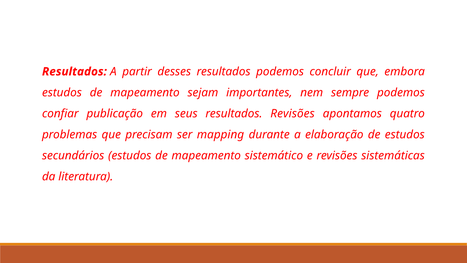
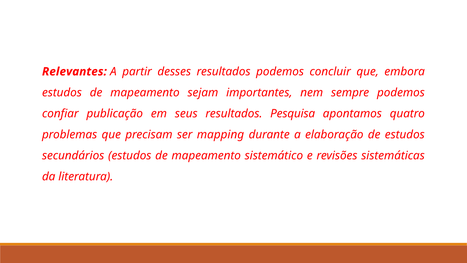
Resultados: Resultados -> Relevantes (74, 72)
resultados Revisões: Revisões -> Pesquisa (293, 114)
